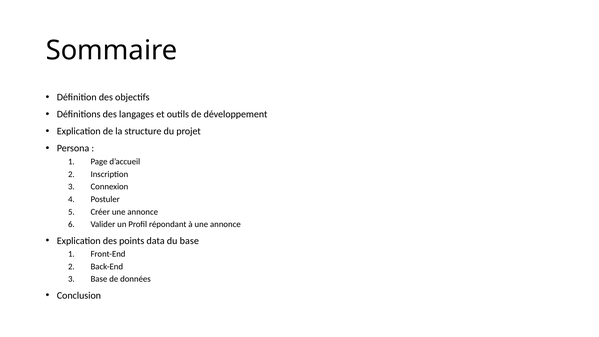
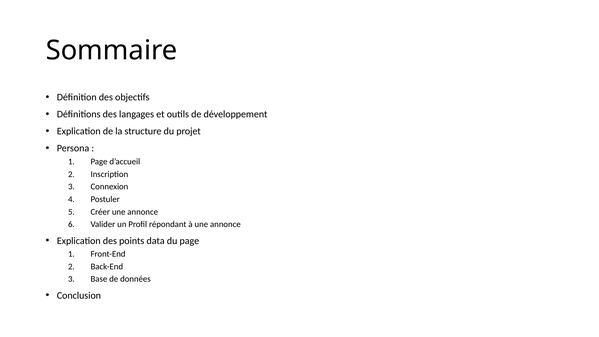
du base: base -> page (189, 241)
